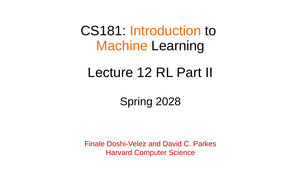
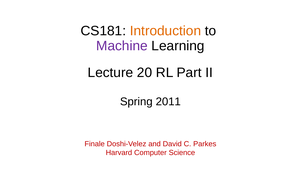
Machine colour: orange -> purple (122, 46)
12: 12 -> 20 (145, 73)
2028: 2028 -> 2011 (168, 102)
